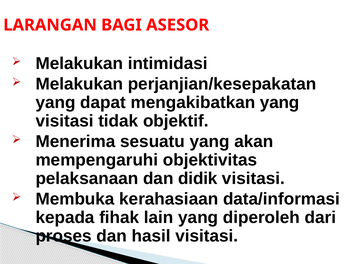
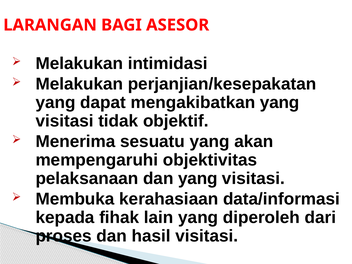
dan didik: didik -> yang (198, 178)
